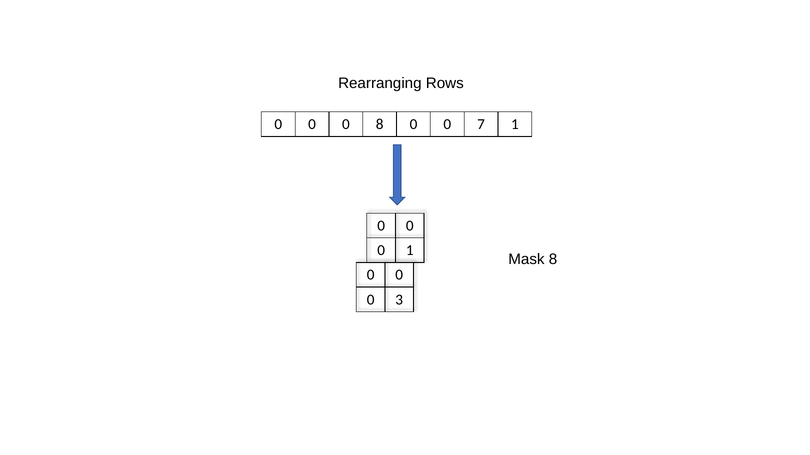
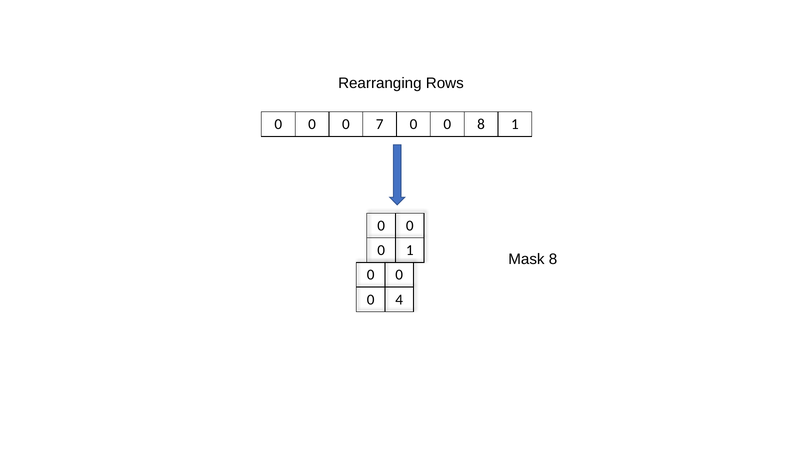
0 8: 8 -> 7 (380, 124)
0 7: 7 -> 8 (481, 124)
3: 3 -> 4 (399, 300)
